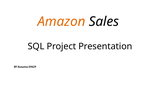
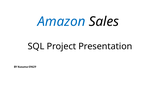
Amazon colour: orange -> blue (61, 22)
